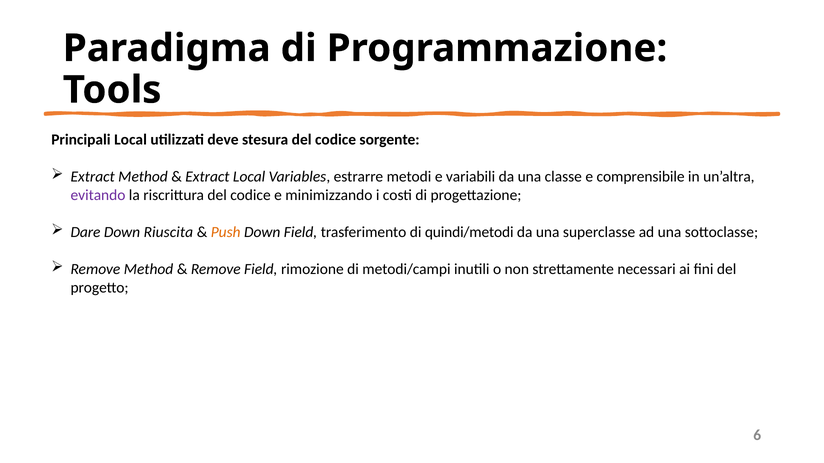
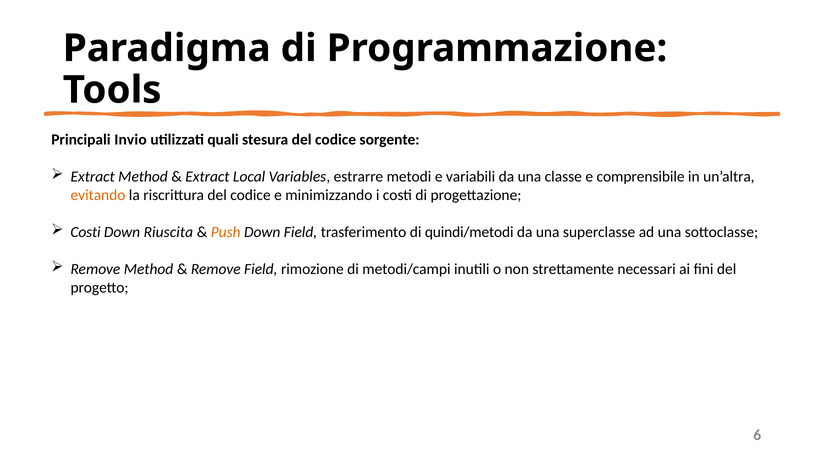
Principali Local: Local -> Invio (130, 140)
deve: deve -> quali (223, 140)
evitando colour: purple -> orange (98, 195)
Dare: Dare -> Costi (86, 233)
